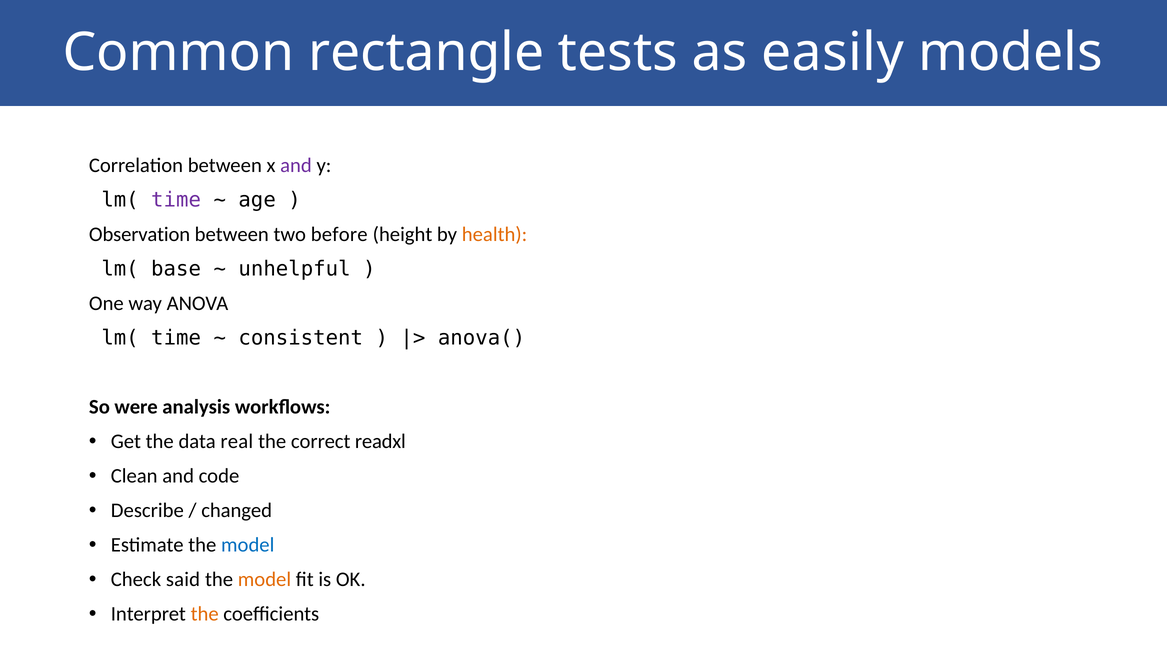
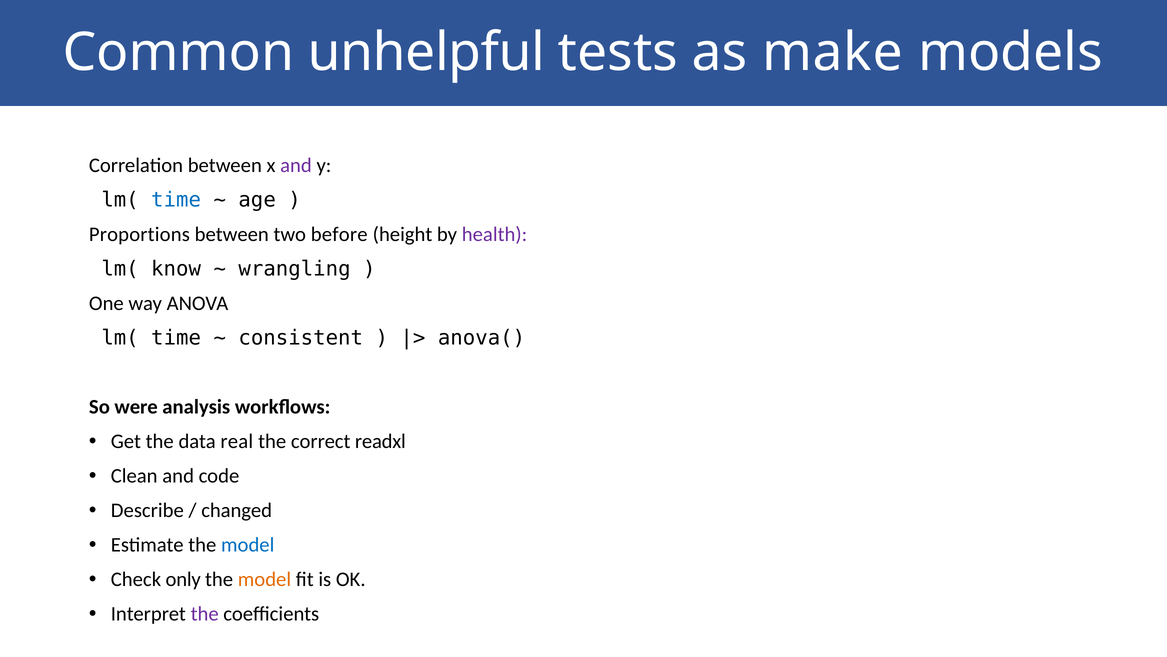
rectangle: rectangle -> unhelpful (426, 53)
easily: easily -> make (833, 53)
time colour: purple -> blue (176, 200)
Observation: Observation -> Proportions (139, 234)
health colour: orange -> purple (495, 234)
base: base -> know (176, 269)
unhelpful: unhelpful -> wrangling (295, 269)
said: said -> only (183, 579)
the colour: orange -> purple (205, 613)
